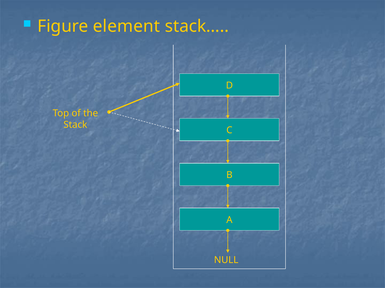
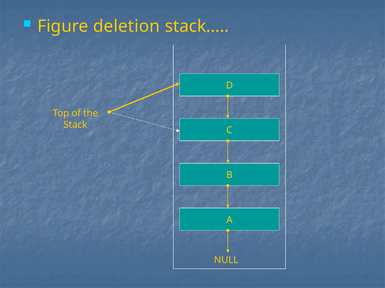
element: element -> deletion (126, 26)
